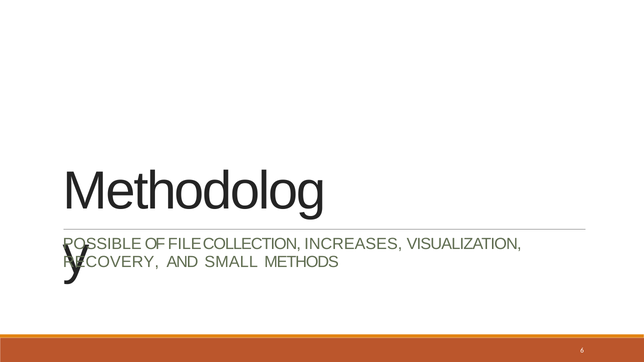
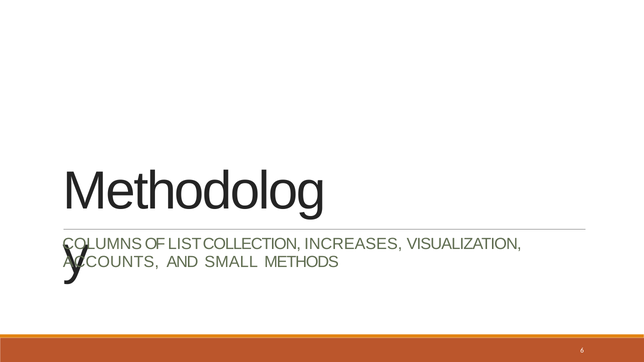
POSSIBLE: POSSIBLE -> COLUMNS (102, 244)
FILE: FILE -> LIST (185, 244)
RECOVERY: RECOVERY -> ACCOUNTS (111, 262)
